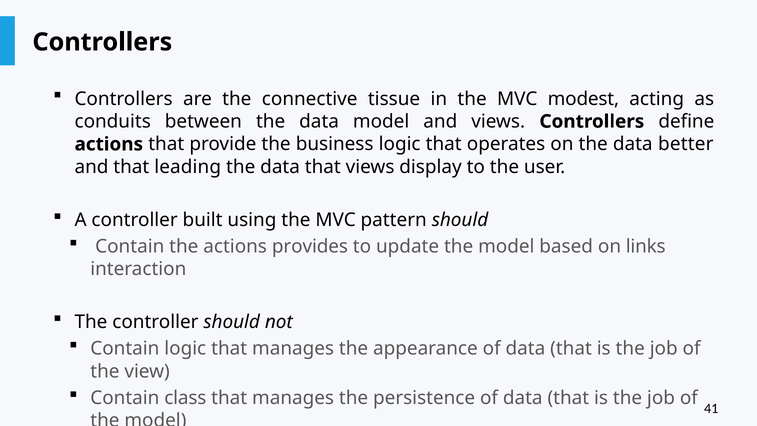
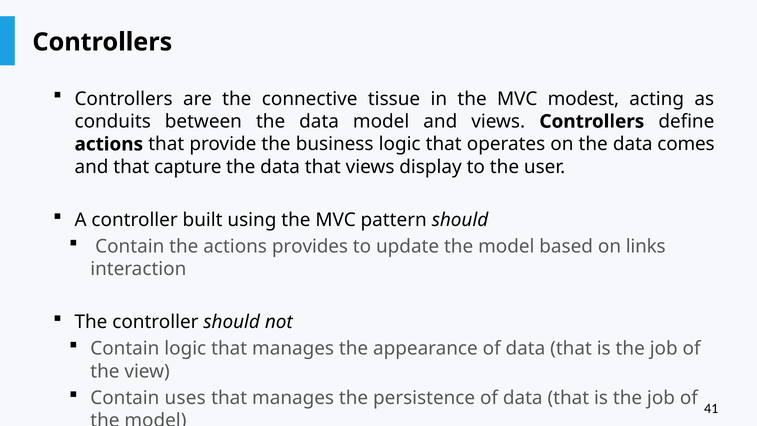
better: better -> comes (686, 144)
leading: leading -> capture (188, 167)
class: class -> uses (185, 398)
